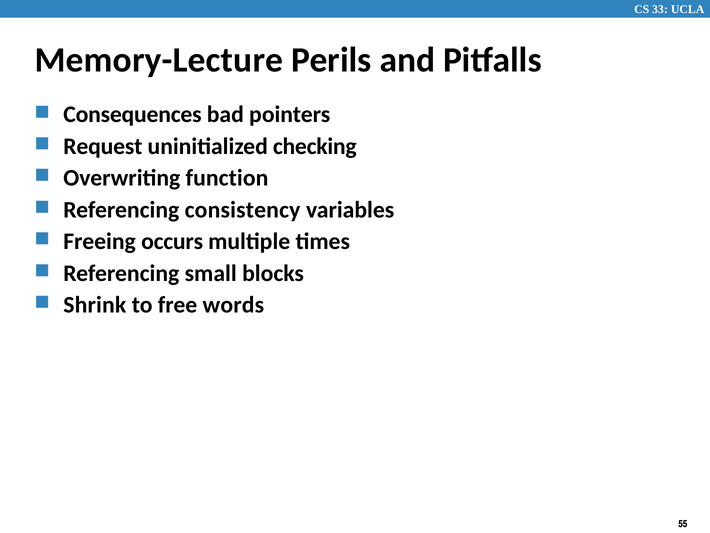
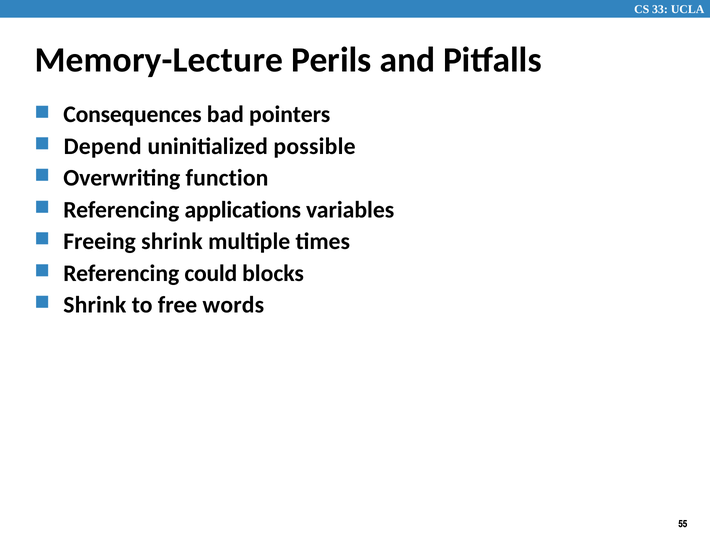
Request: Request -> Depend (103, 146)
checking: checking -> possible (315, 146)
consistency: consistency -> applications (243, 210)
Freeing occurs: occurs -> shrink (172, 241)
small: small -> could (211, 273)
